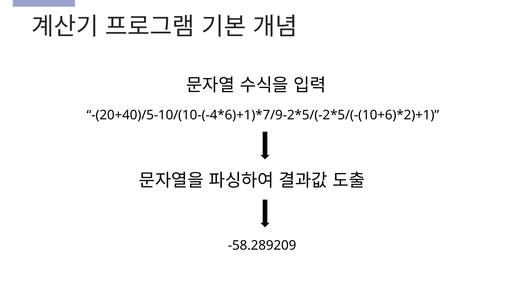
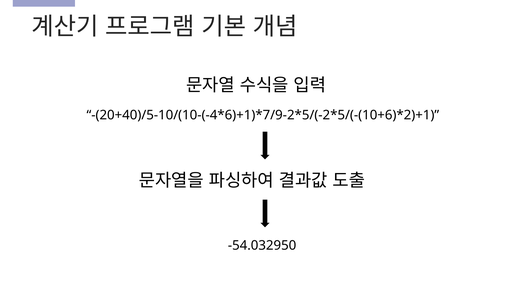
-58.289209: -58.289209 -> -54.032950 (262, 246)
